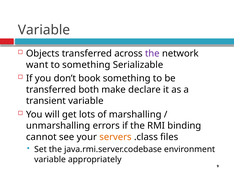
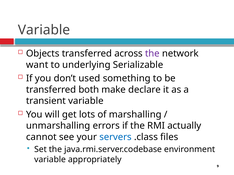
to something: something -> underlying (86, 65)
book: book -> used (89, 79)
binding: binding -> actually (184, 126)
servers colour: orange -> blue (115, 137)
